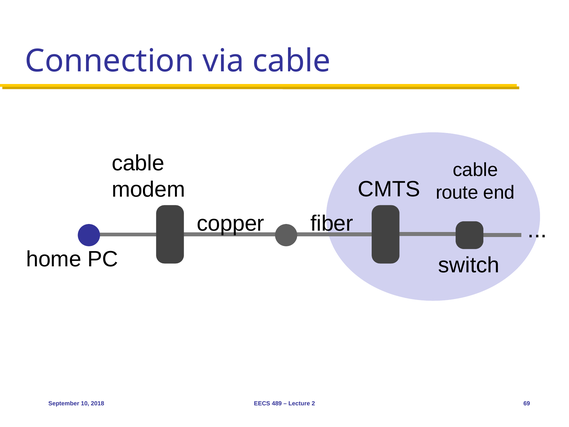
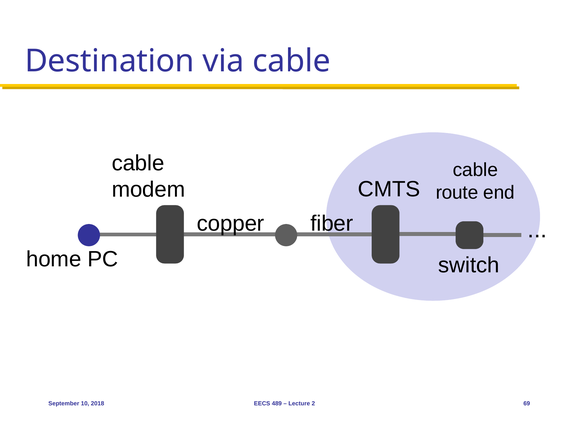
Connection: Connection -> Destination (110, 61)
